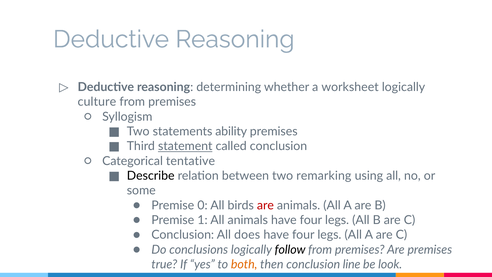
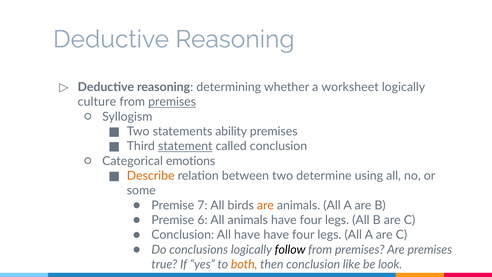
premises underline: none -> present (172, 102)
tentative: tentative -> emotions (191, 161)
Describe colour: black -> orange (151, 176)
remarking: remarking -> determine (324, 176)
0: 0 -> 7 (202, 205)
are colour: red -> orange (265, 205)
1: 1 -> 6 (202, 220)
All does: does -> have (247, 235)
line: line -> like (352, 264)
